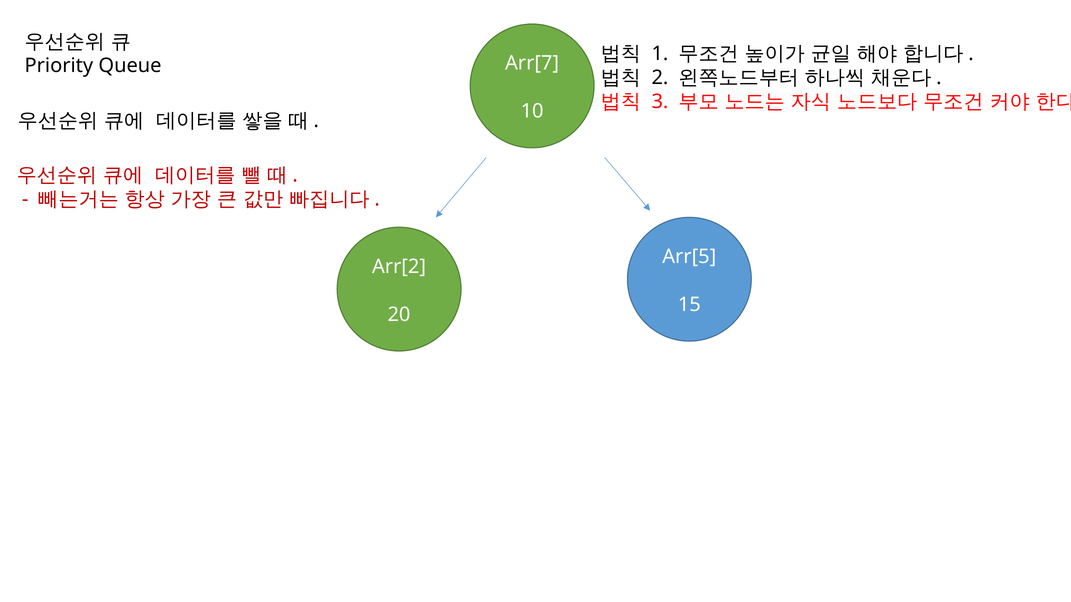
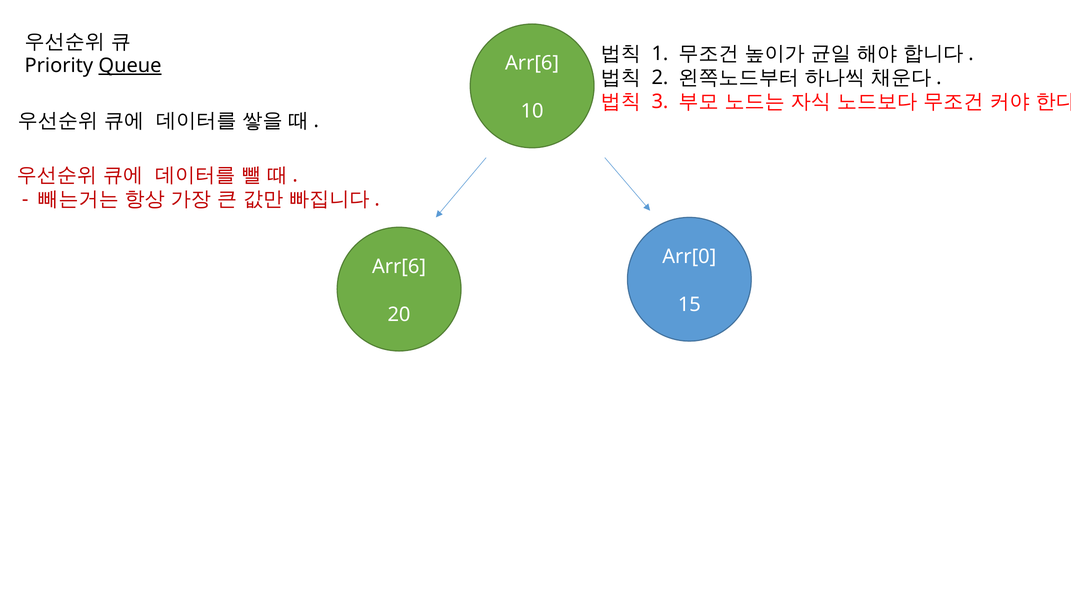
Arr[7: Arr[7 -> Arr[6 (532, 63)
Queue underline: none -> present (130, 66)
Arr[5: Arr[5 -> Arr[0 (689, 257)
Arr[2: Arr[2 -> Arr[6 (399, 267)
